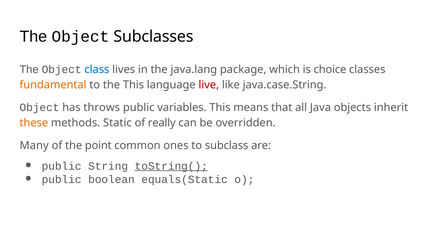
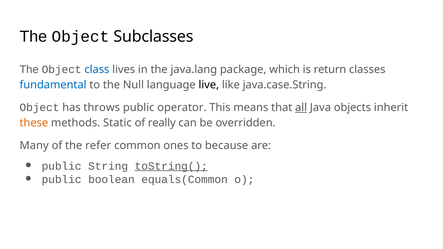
choice: choice -> return (330, 70)
fundamental colour: orange -> blue (53, 85)
the This: This -> Null (133, 85)
live colour: red -> black (209, 85)
variables: variables -> operator (182, 108)
all underline: none -> present (301, 108)
point: point -> refer (98, 146)
subclass: subclass -> because (227, 146)
equals(Static: equals(Static -> equals(Common (185, 179)
